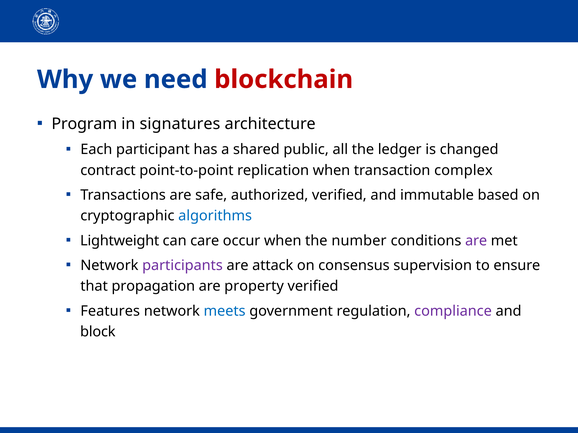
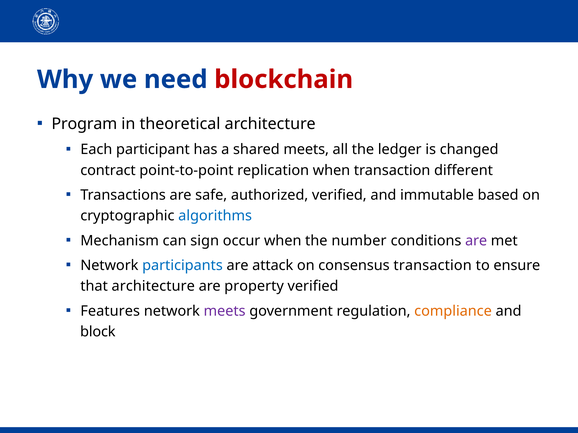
signatures: signatures -> theoretical (180, 124)
shared public: public -> meets (306, 150)
complex: complex -> different (463, 170)
Lightweight: Lightweight -> Mechanism (120, 241)
care: care -> sign (205, 241)
participants colour: purple -> blue (182, 266)
consensus supervision: supervision -> transaction (433, 266)
that propagation: propagation -> architecture (153, 287)
meets colour: blue -> purple (225, 311)
compliance colour: purple -> orange (453, 311)
